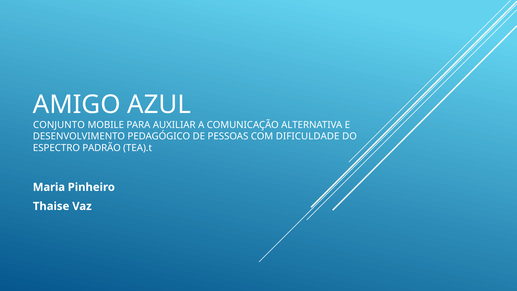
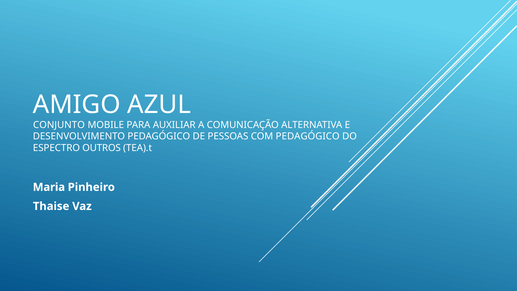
COM DIFICULDADE: DIFICULDADE -> PEDAGÓGICO (308, 136)
PADRÃO: PADRÃO -> OUTROS (102, 148)
